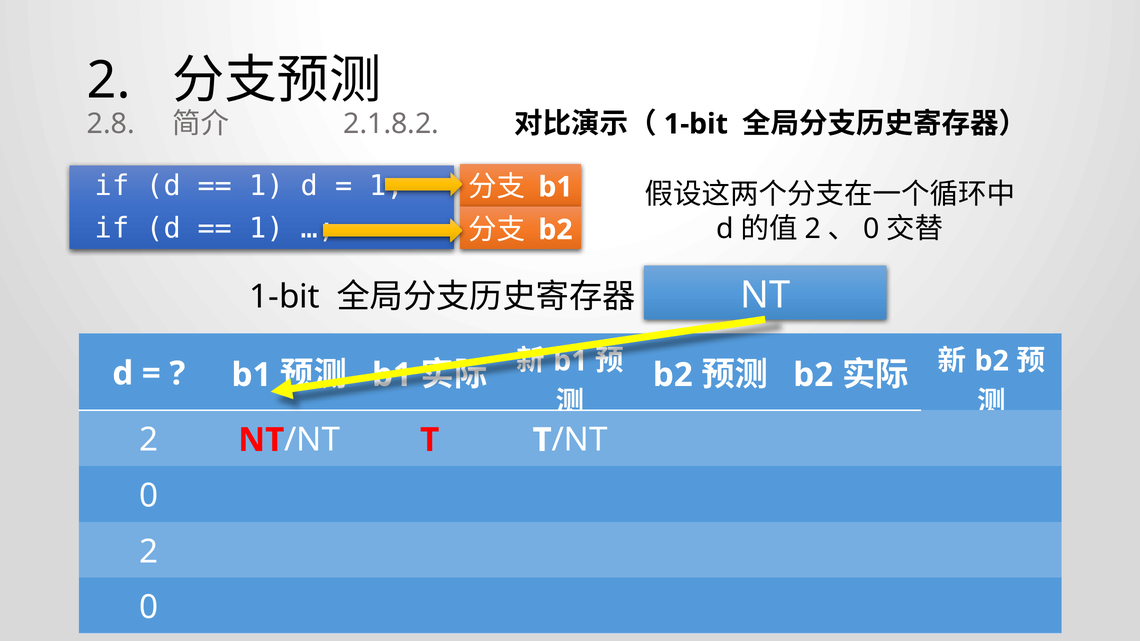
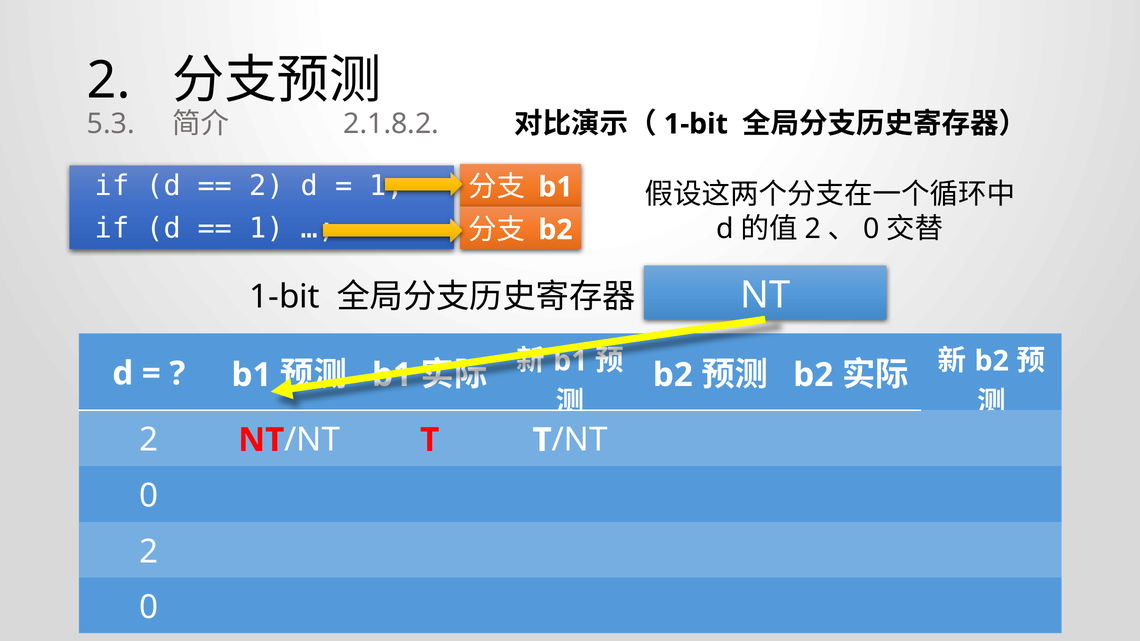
2.8: 2.8 -> 5.3 (111, 124)
1: 1 -> 2 (267, 186)
